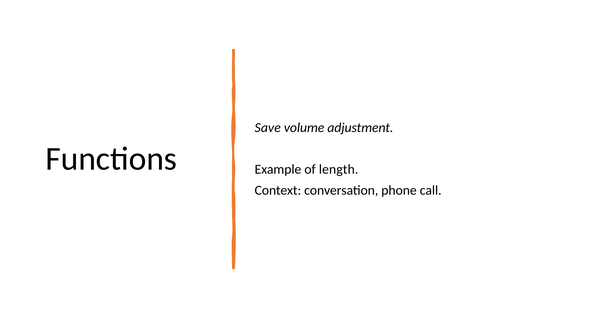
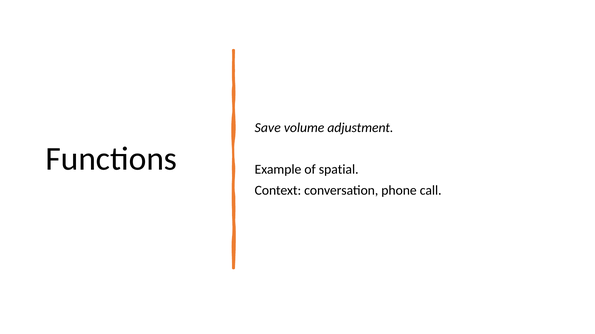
length: length -> spatial (339, 170)
